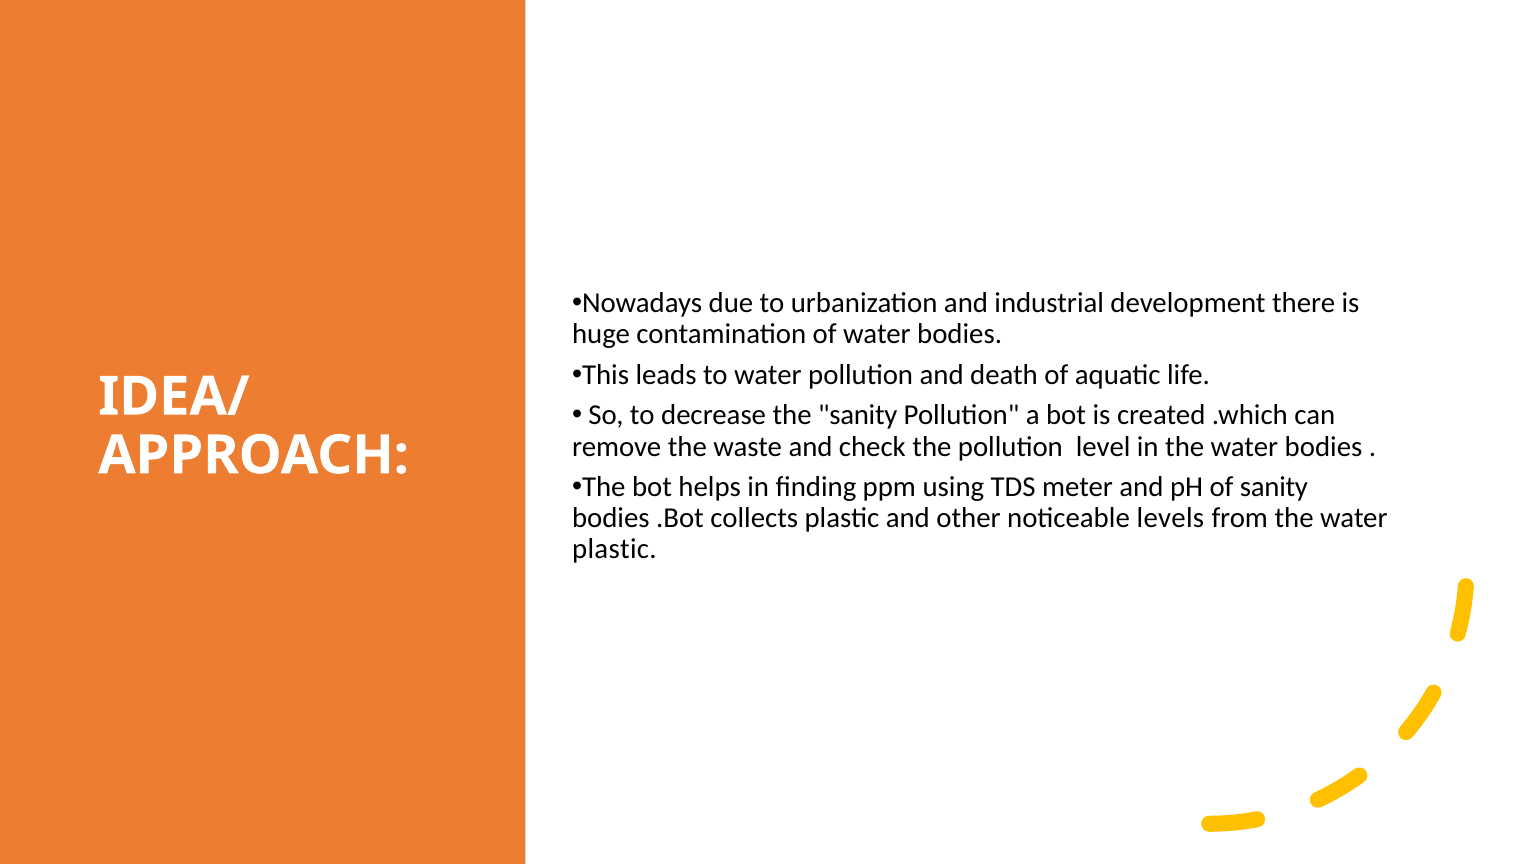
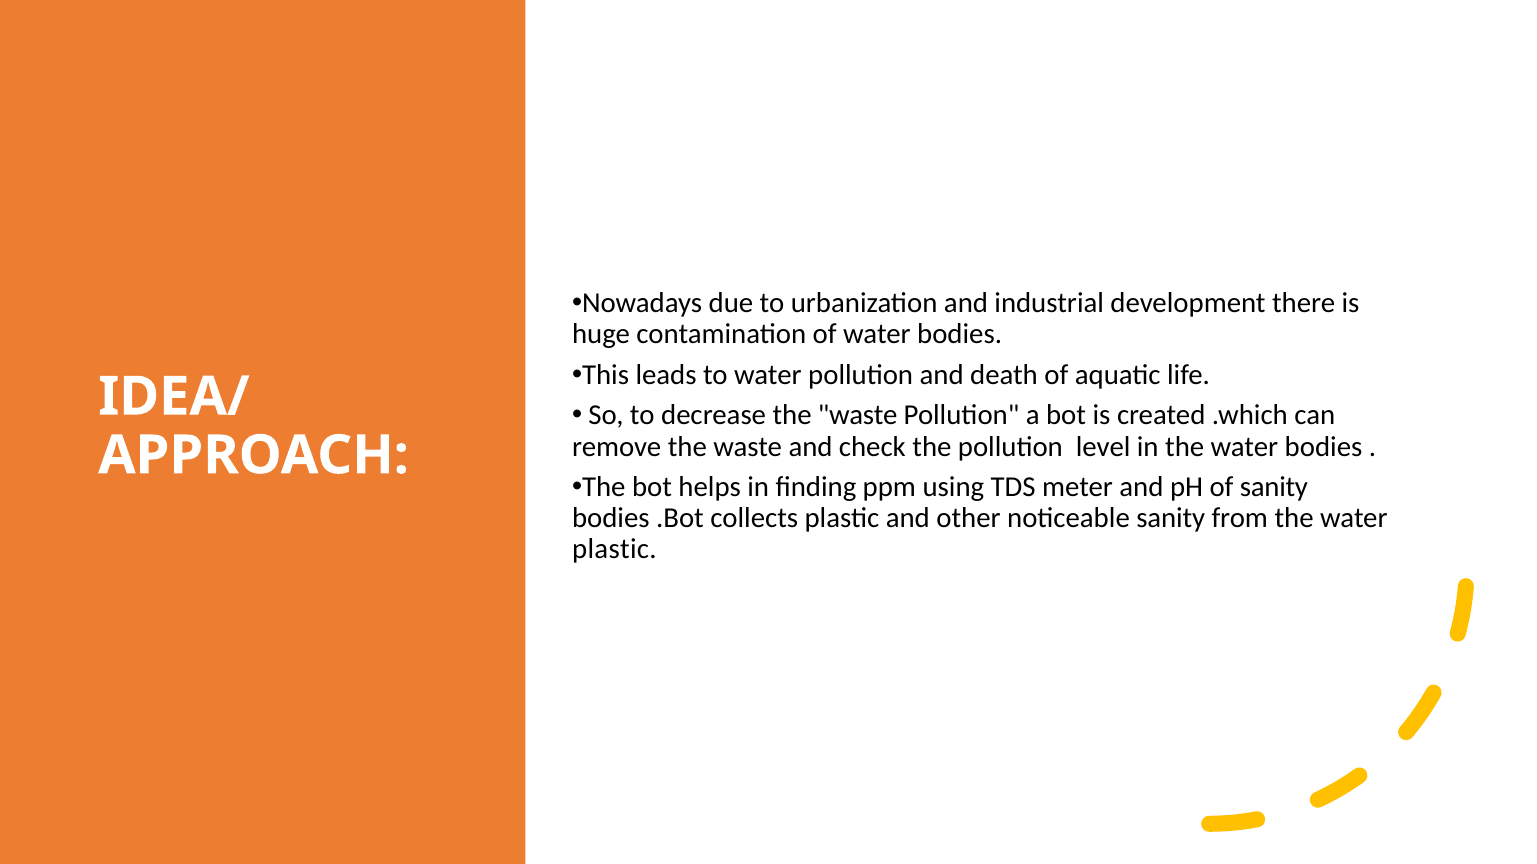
decrease the sanity: sanity -> waste (858, 416)
noticeable levels: levels -> sanity (1171, 519)
